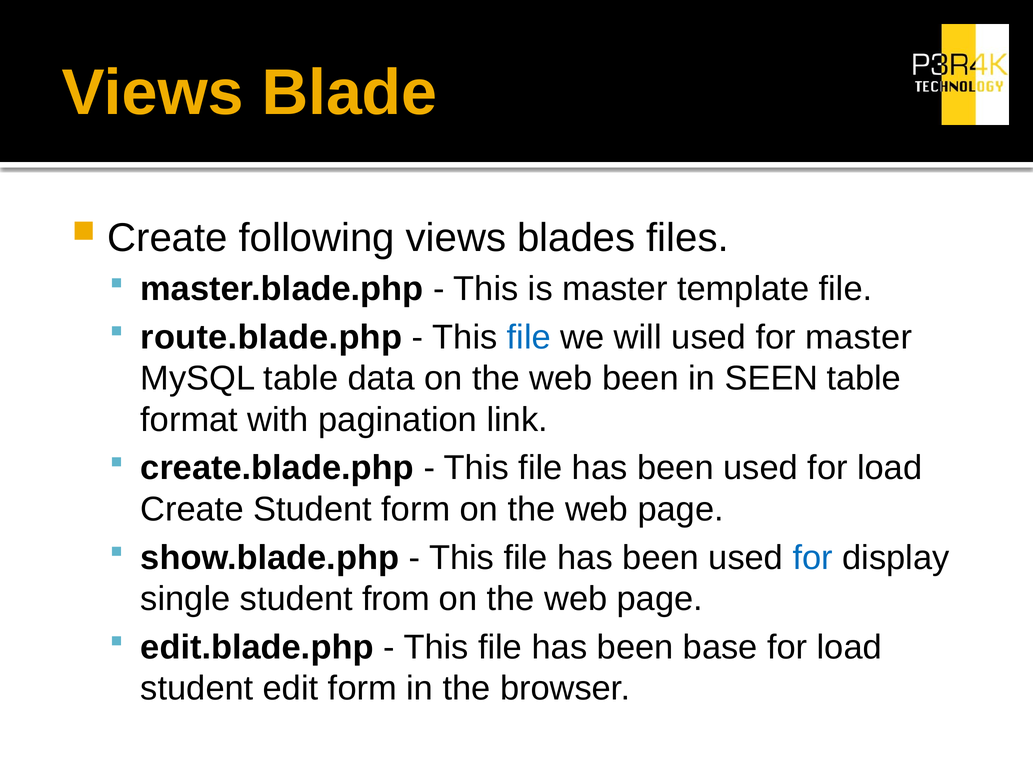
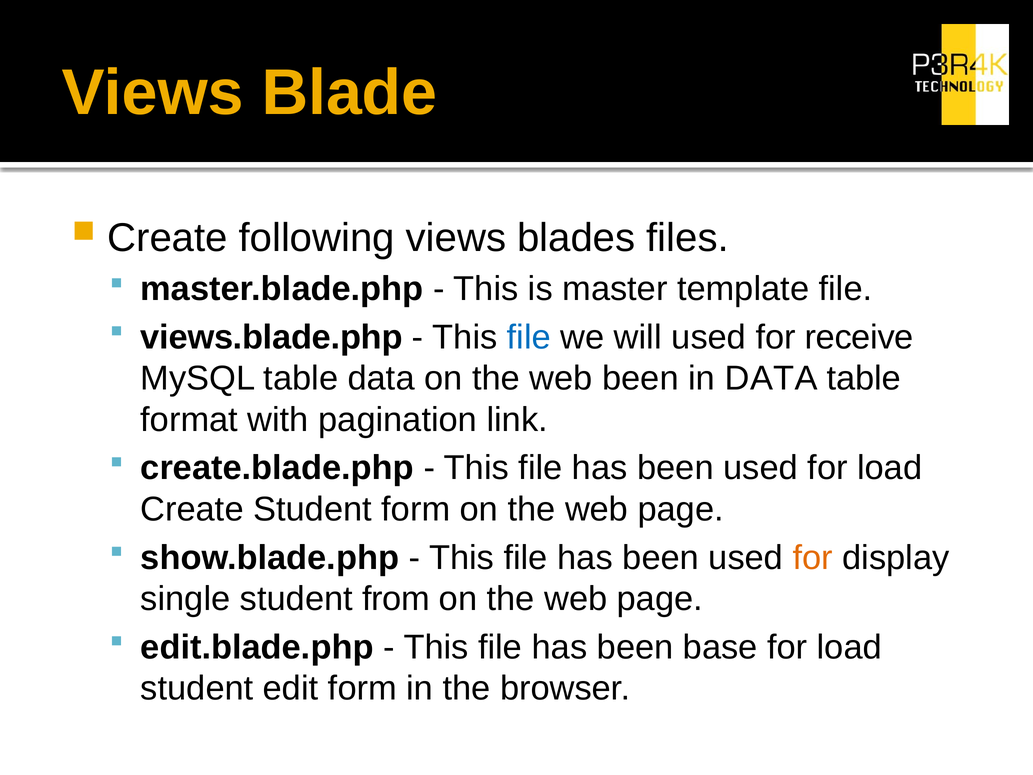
route.blade.php: route.blade.php -> views.blade.php (272, 337)
for master: master -> receive (859, 337)
in SEEN: SEEN -> DATA (771, 378)
for colour: blue -> orange (813, 557)
